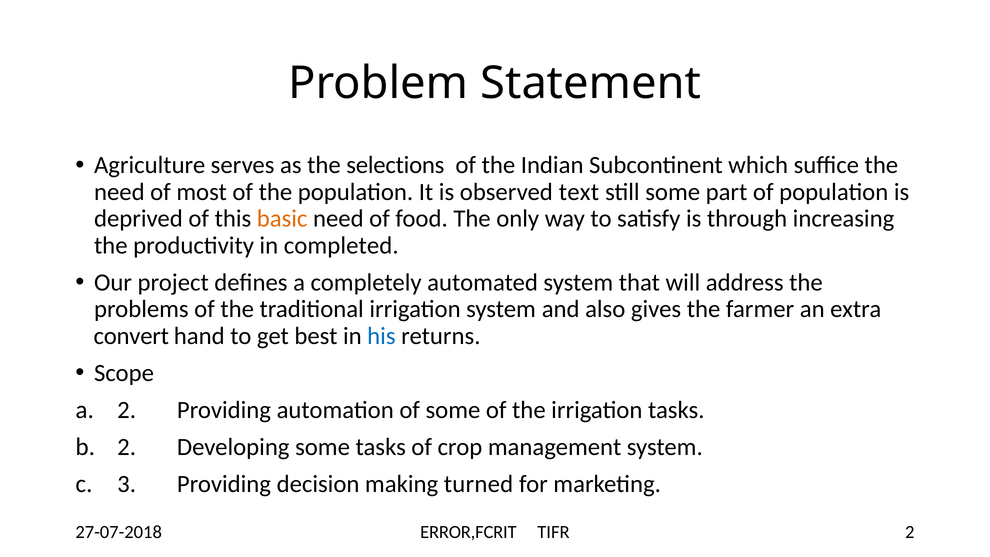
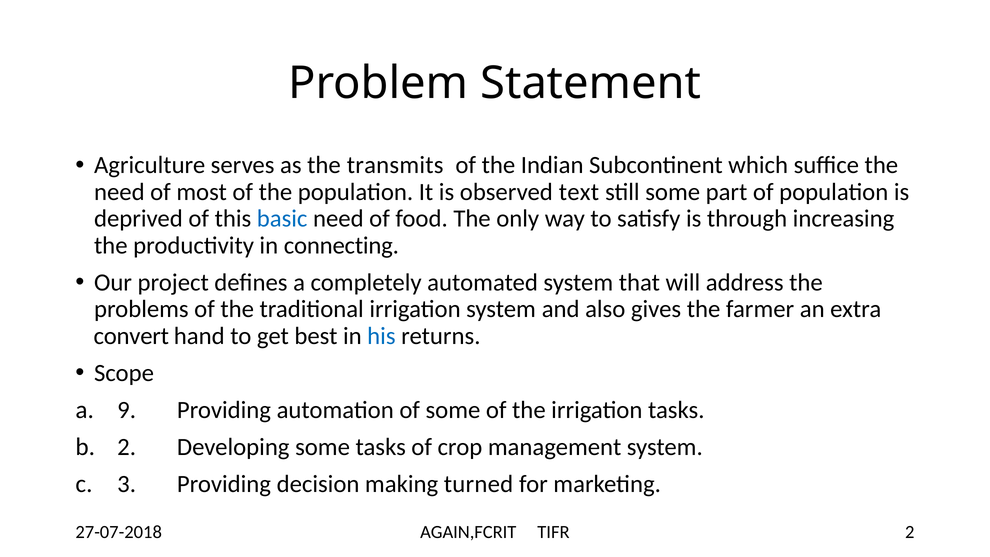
selections: selections -> transmits (395, 165)
basic colour: orange -> blue (282, 219)
completed: completed -> connecting (341, 245)
a 2: 2 -> 9 (127, 410)
ERROR,FCRIT: ERROR,FCRIT -> AGAIN,FCRIT (468, 532)
